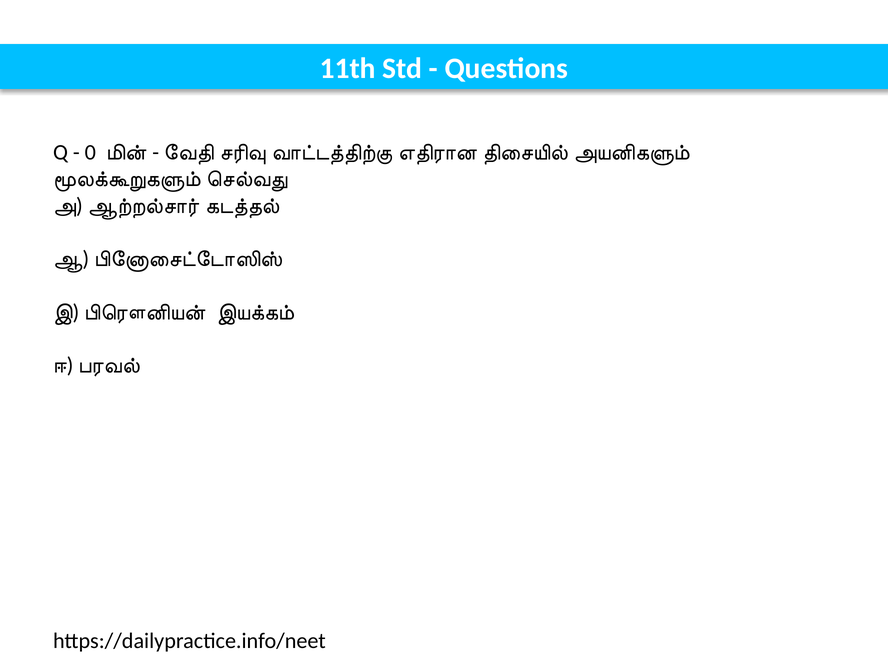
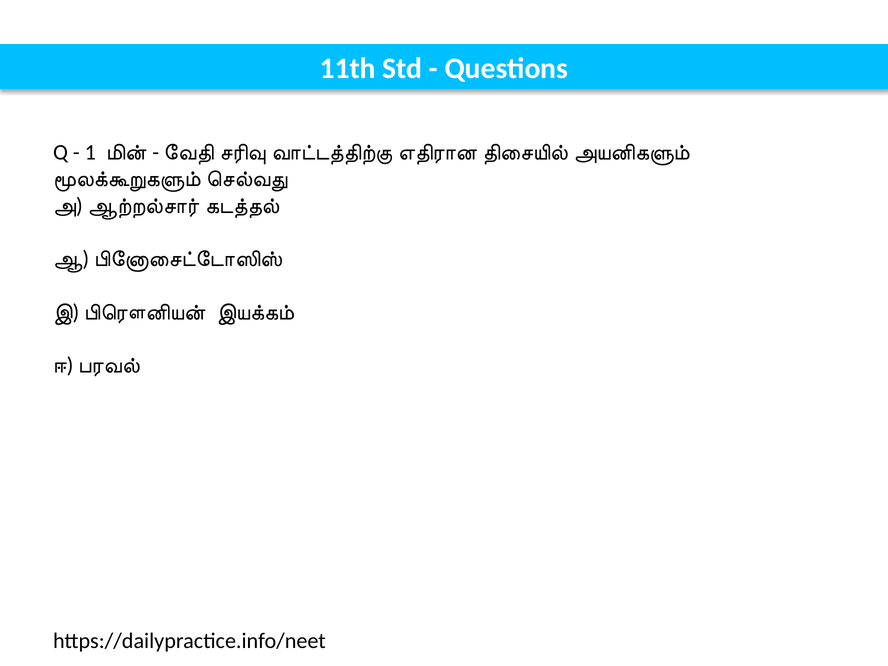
0: 0 -> 1 (90, 152)
